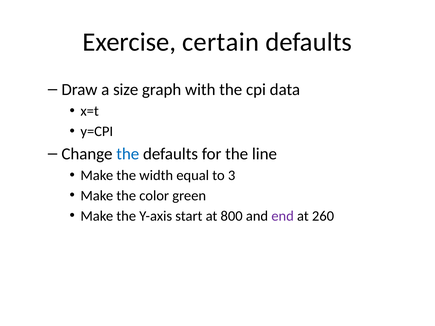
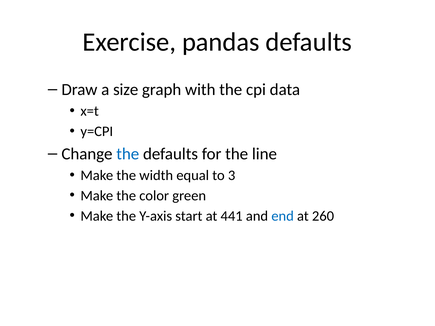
certain: certain -> pandas (221, 42)
800: 800 -> 441 (232, 216)
end colour: purple -> blue (283, 216)
